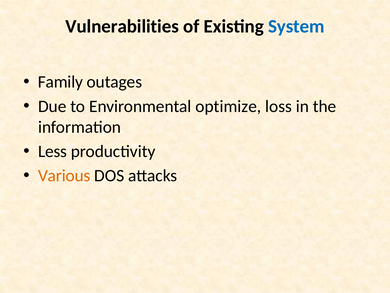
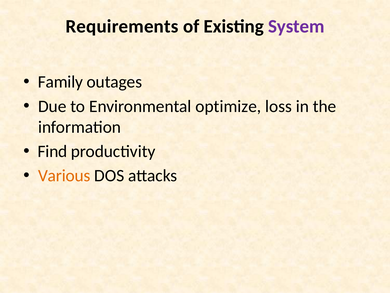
Vulnerabilities: Vulnerabilities -> Requirements (122, 26)
System colour: blue -> purple (296, 26)
Less: Less -> Find (53, 151)
